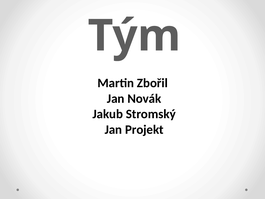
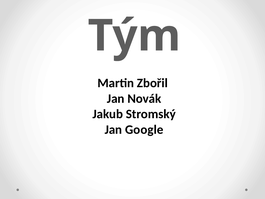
Projekt: Projekt -> Google (144, 129)
